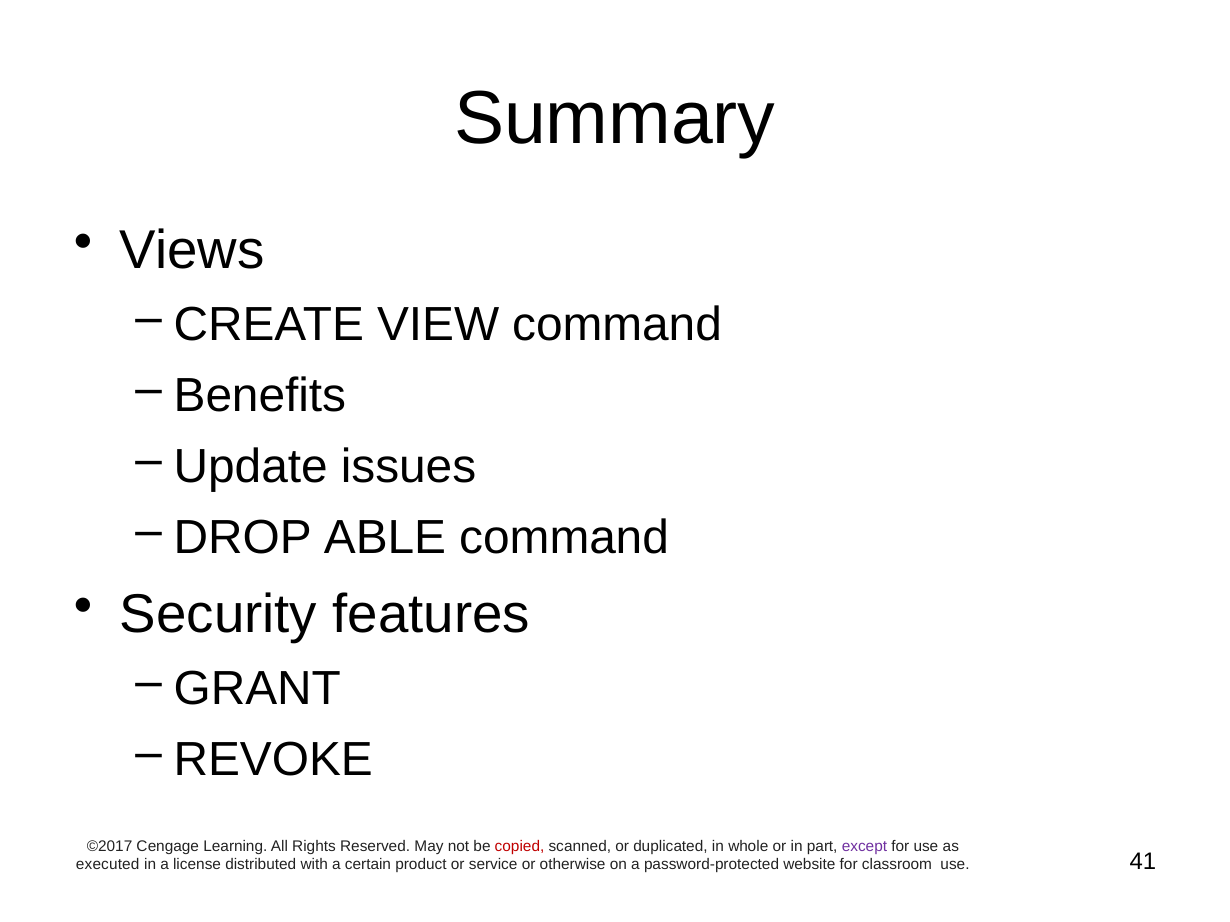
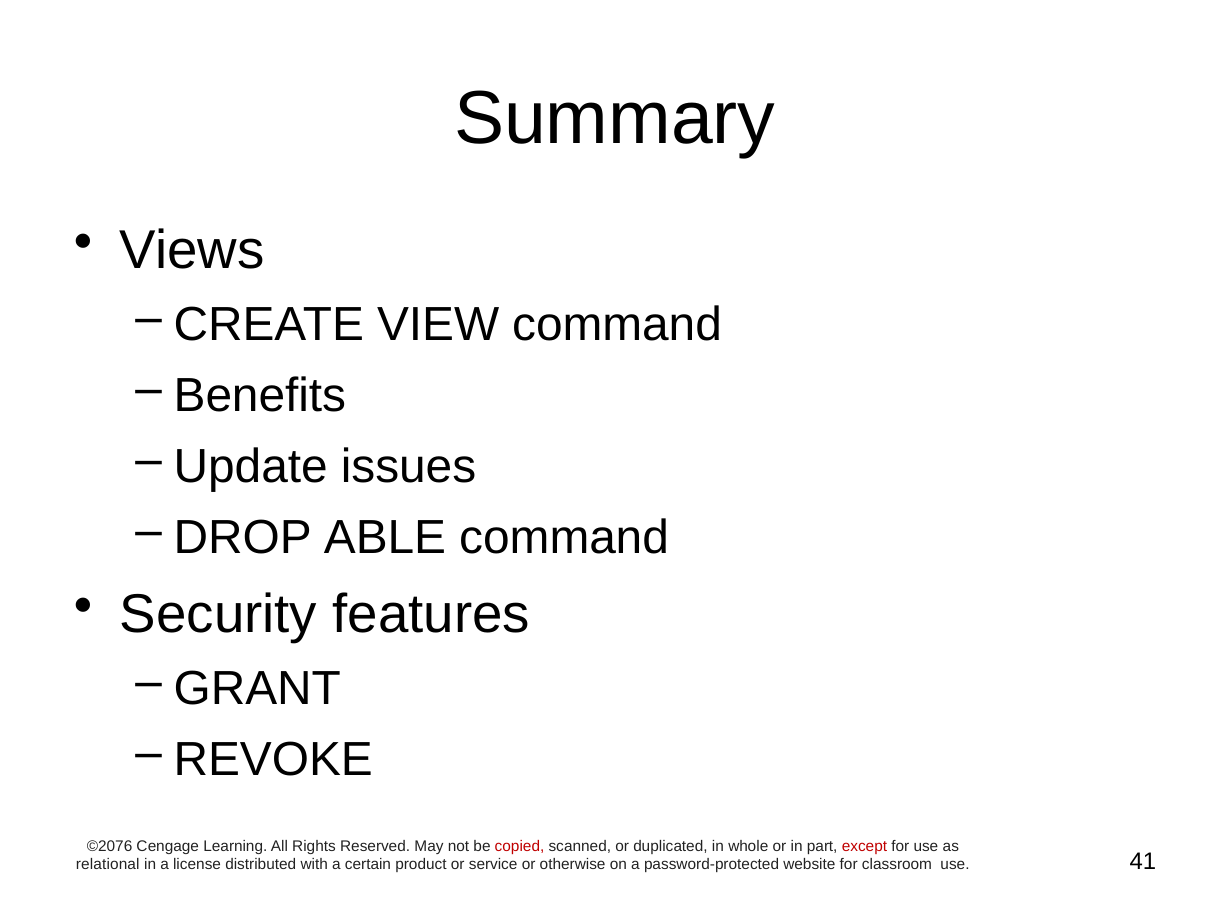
©2017: ©2017 -> ©2076 (110, 847)
except colour: purple -> red (864, 847)
executed: executed -> relational (108, 865)
